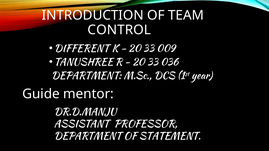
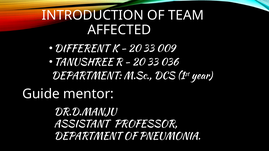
CONTROL: CONTROL -> AFFECTED (119, 30)
STATEMENT: STATEMENT -> PNEUMONIA (170, 136)
